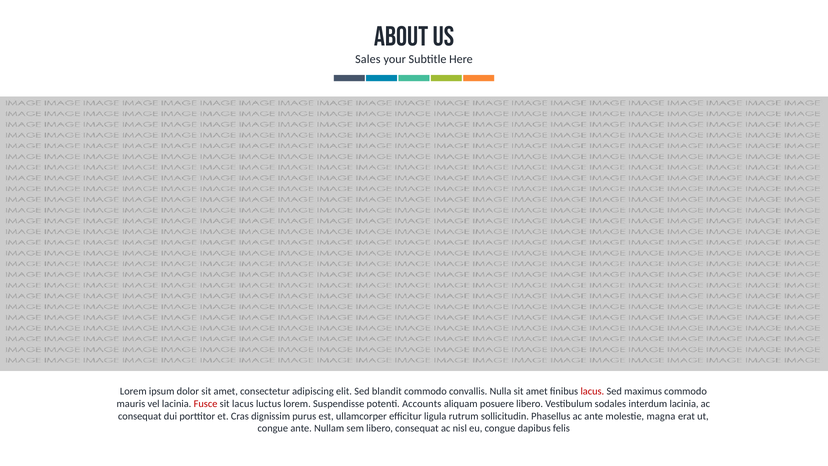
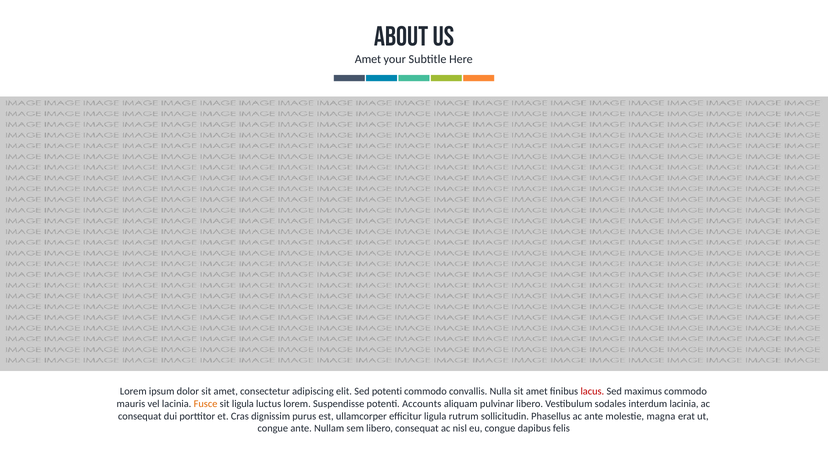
Sales: Sales -> Amet (368, 59)
Sed blandit: blandit -> potenti (387, 391)
Fusce colour: red -> orange (206, 403)
sit lacus: lacus -> ligula (243, 403)
posuere: posuere -> pulvinar (497, 403)
